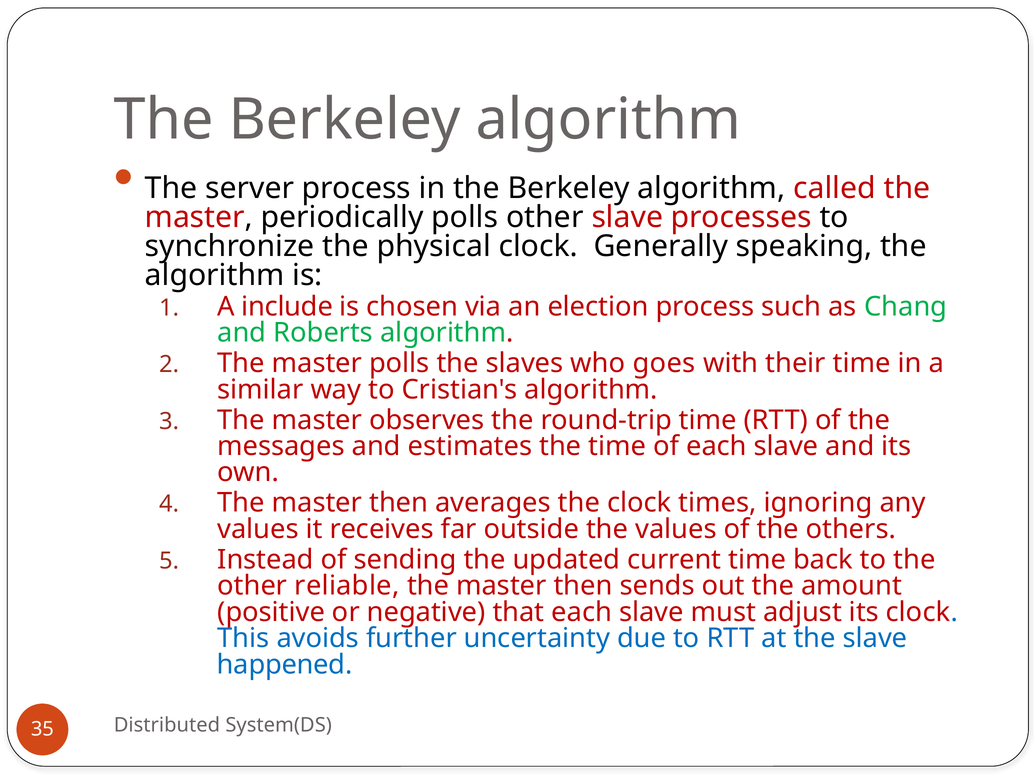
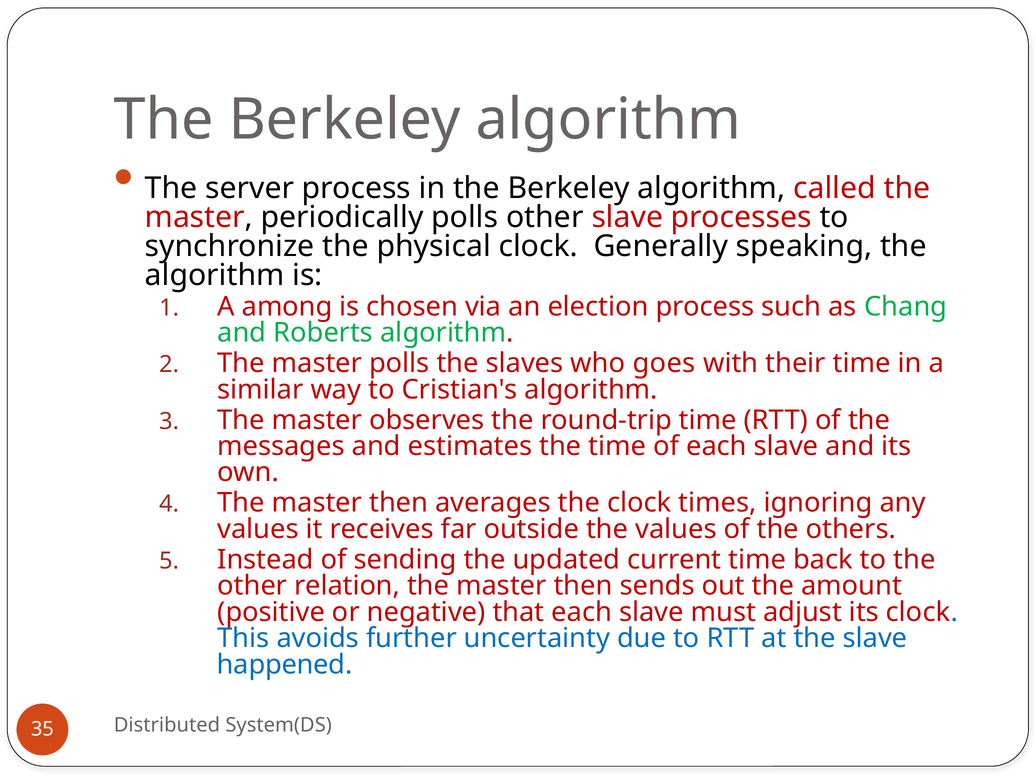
include: include -> among (287, 307)
reliable: reliable -> relation (347, 586)
